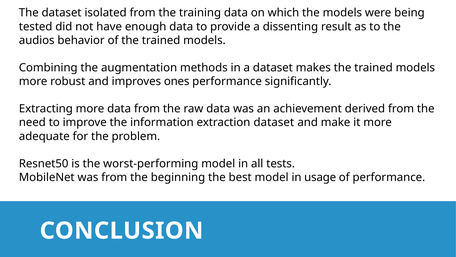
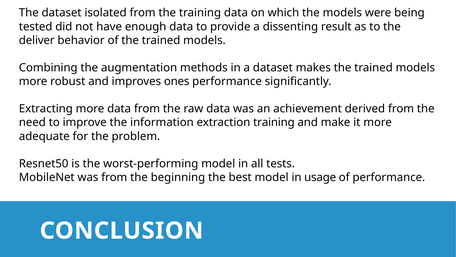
audios: audios -> deliver (37, 40)
extraction dataset: dataset -> training (274, 122)
